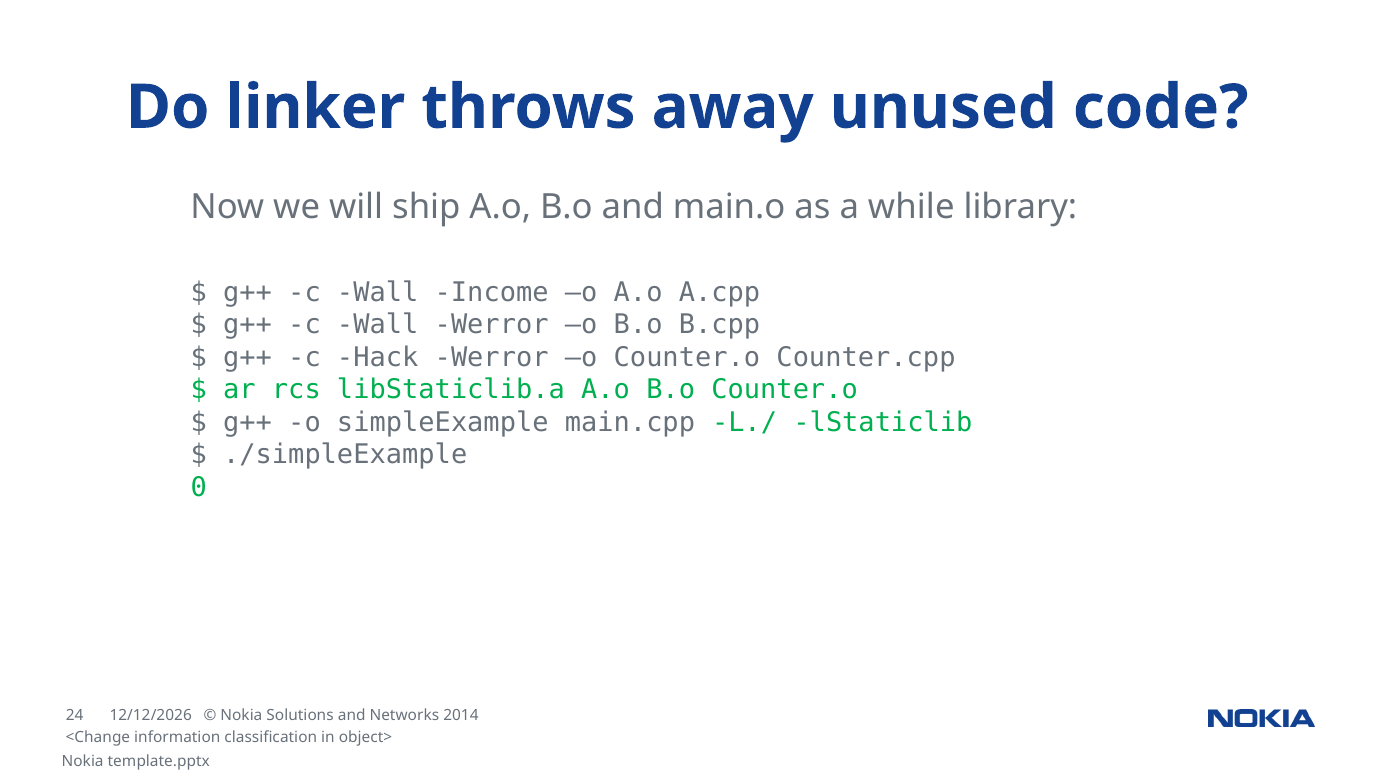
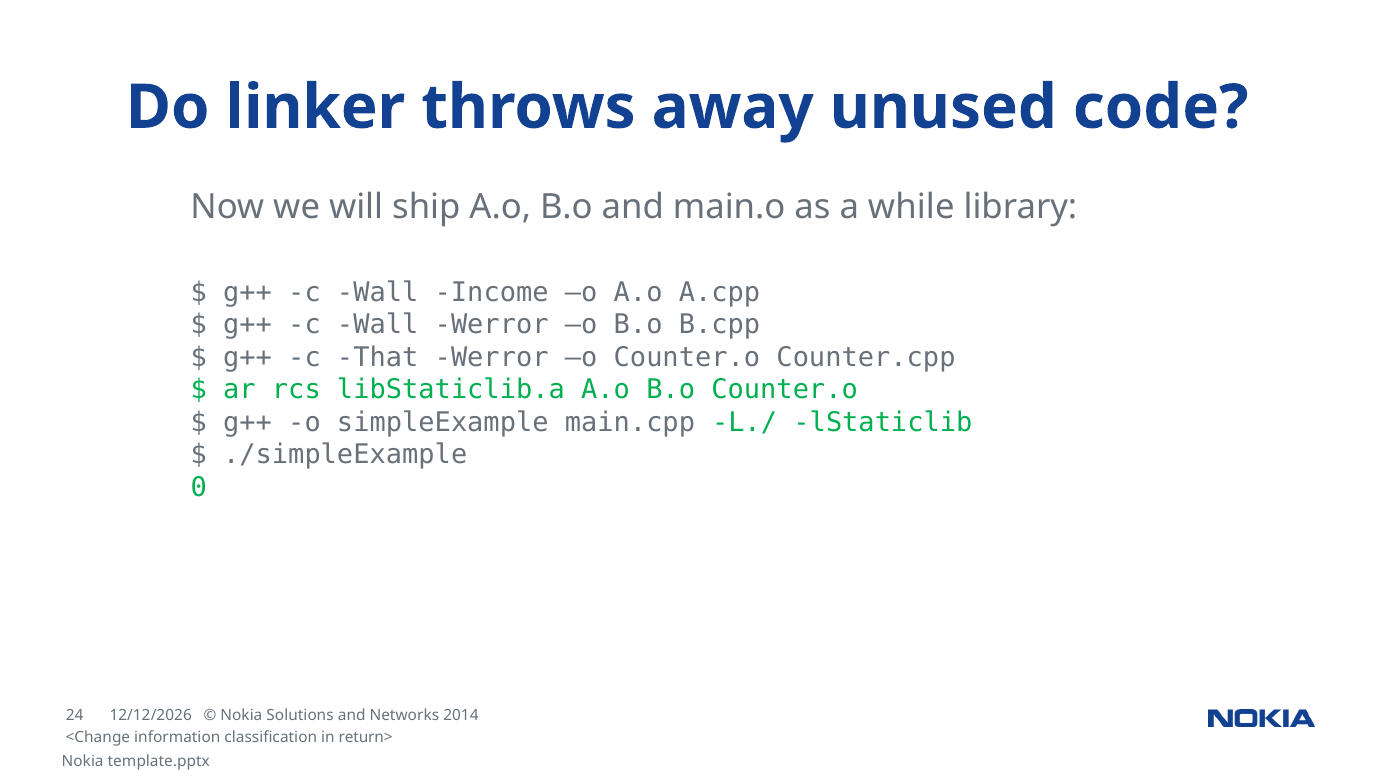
Hack: Hack -> That (378, 357)
object>: object> -> return> (366, 737)
